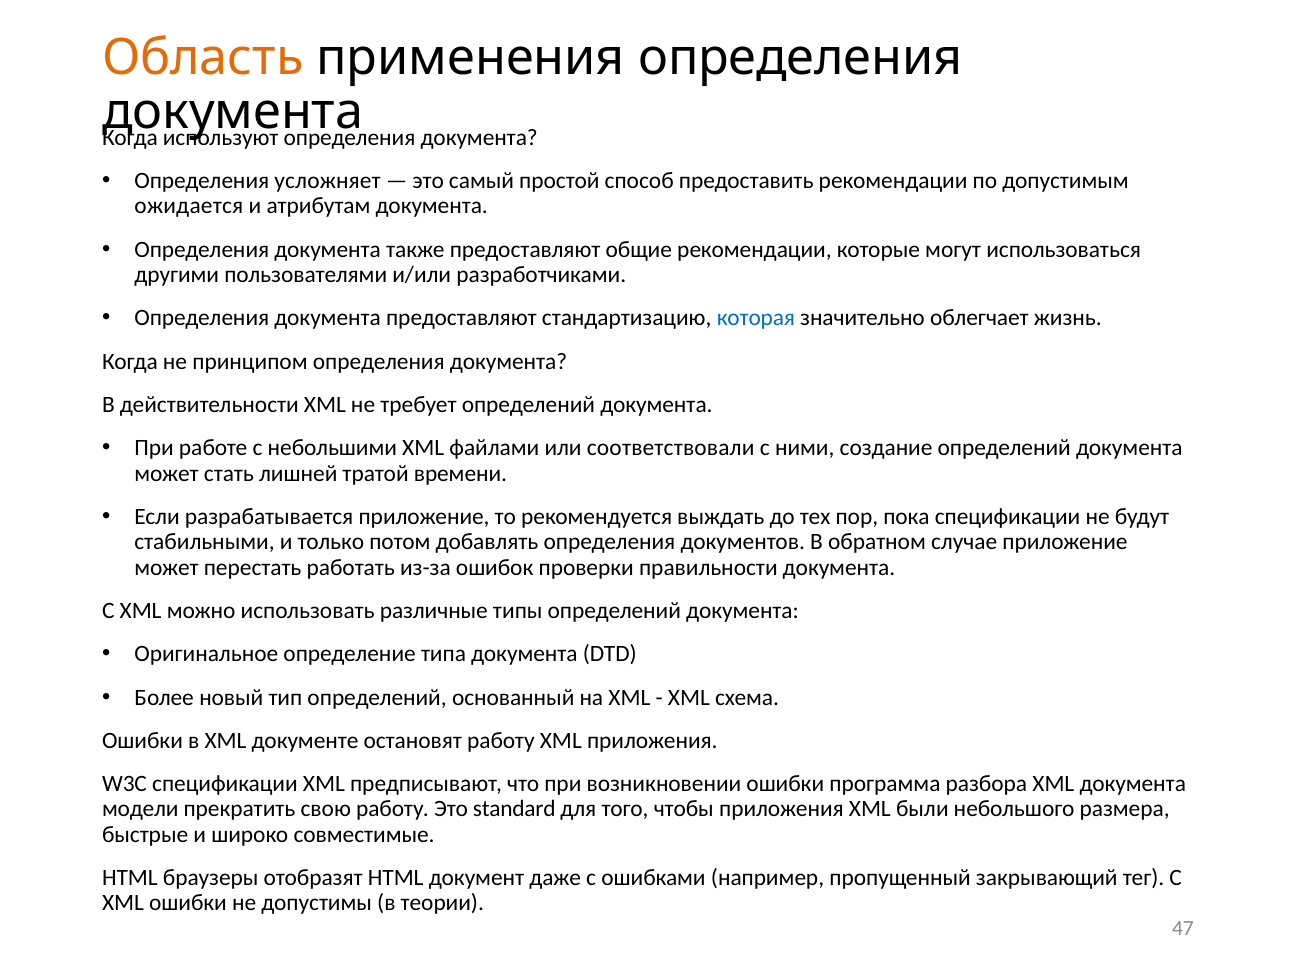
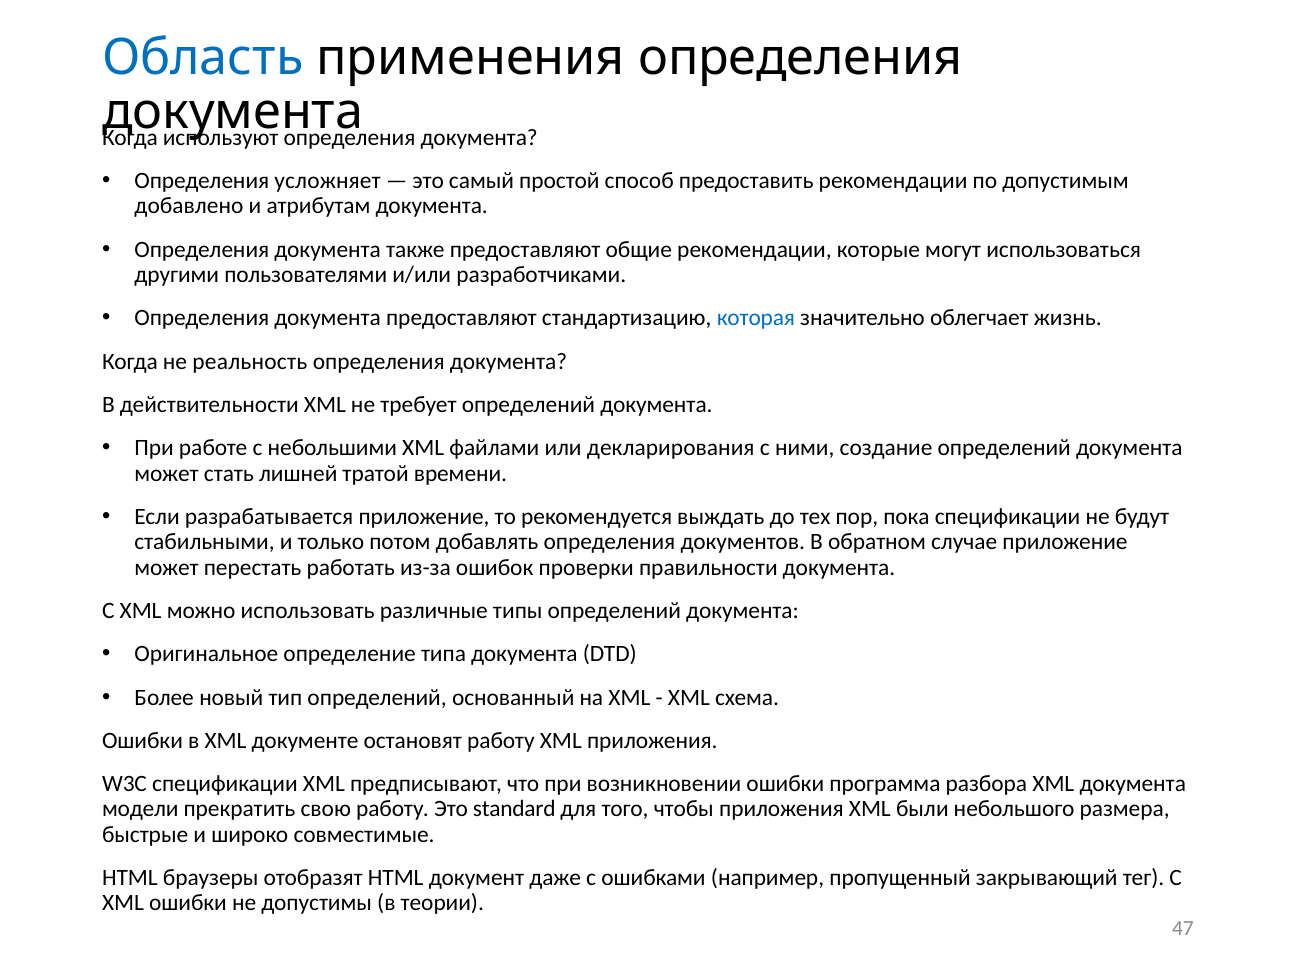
Область colour: orange -> blue (203, 58)
ожидается: ожидается -> добавлено (189, 206)
принципом: принципом -> реальность (250, 361)
соответствовали: соответствовали -> декларирования (671, 448)
